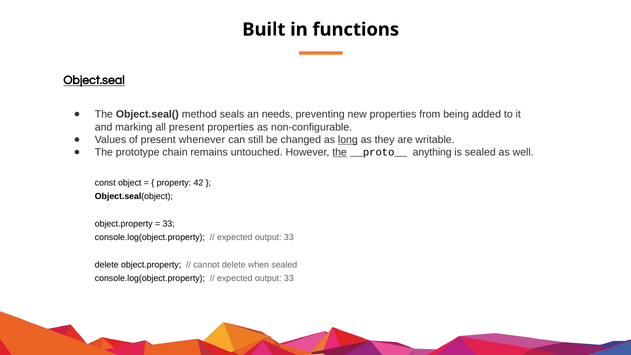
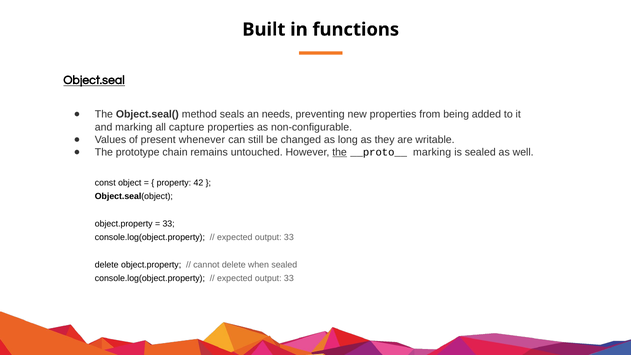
all present: present -> capture (187, 127)
long underline: present -> none (348, 140)
__proto__ anything: anything -> marking (432, 152)
